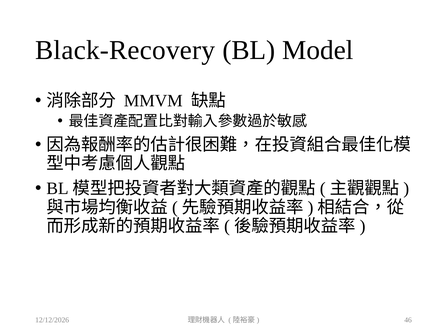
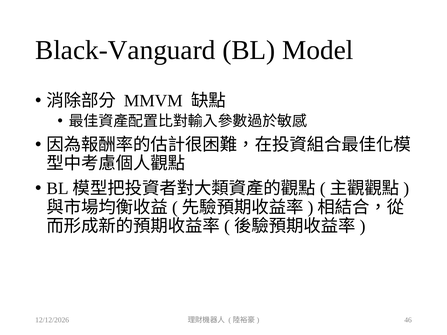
Black-Recovery: Black-Recovery -> Black-Vanguard (125, 50)
